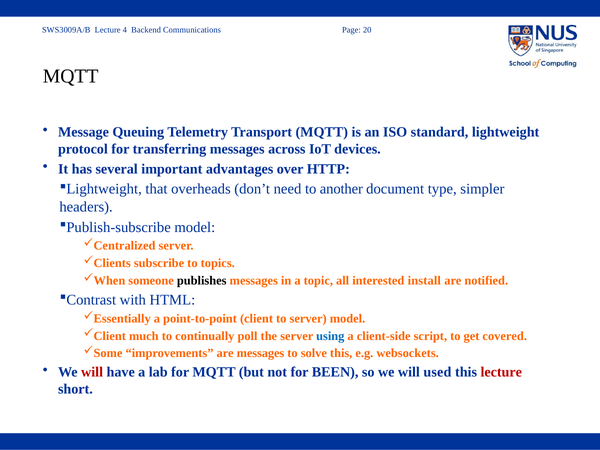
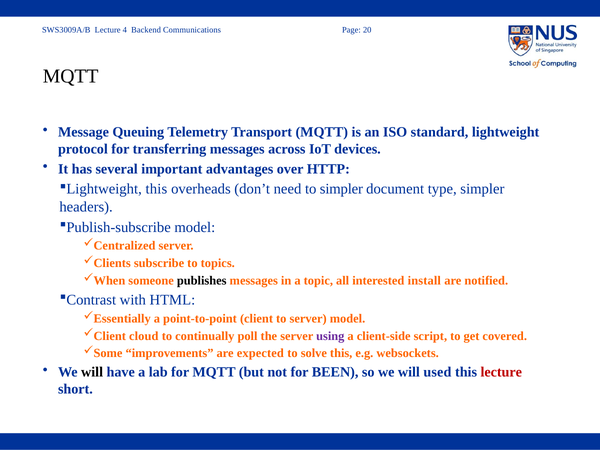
that: that -> this (156, 189)
to another: another -> simpler (341, 189)
much: much -> cloud (144, 336)
using colour: blue -> purple (330, 336)
are messages: messages -> expected (260, 353)
will colour: red -> black (92, 372)
